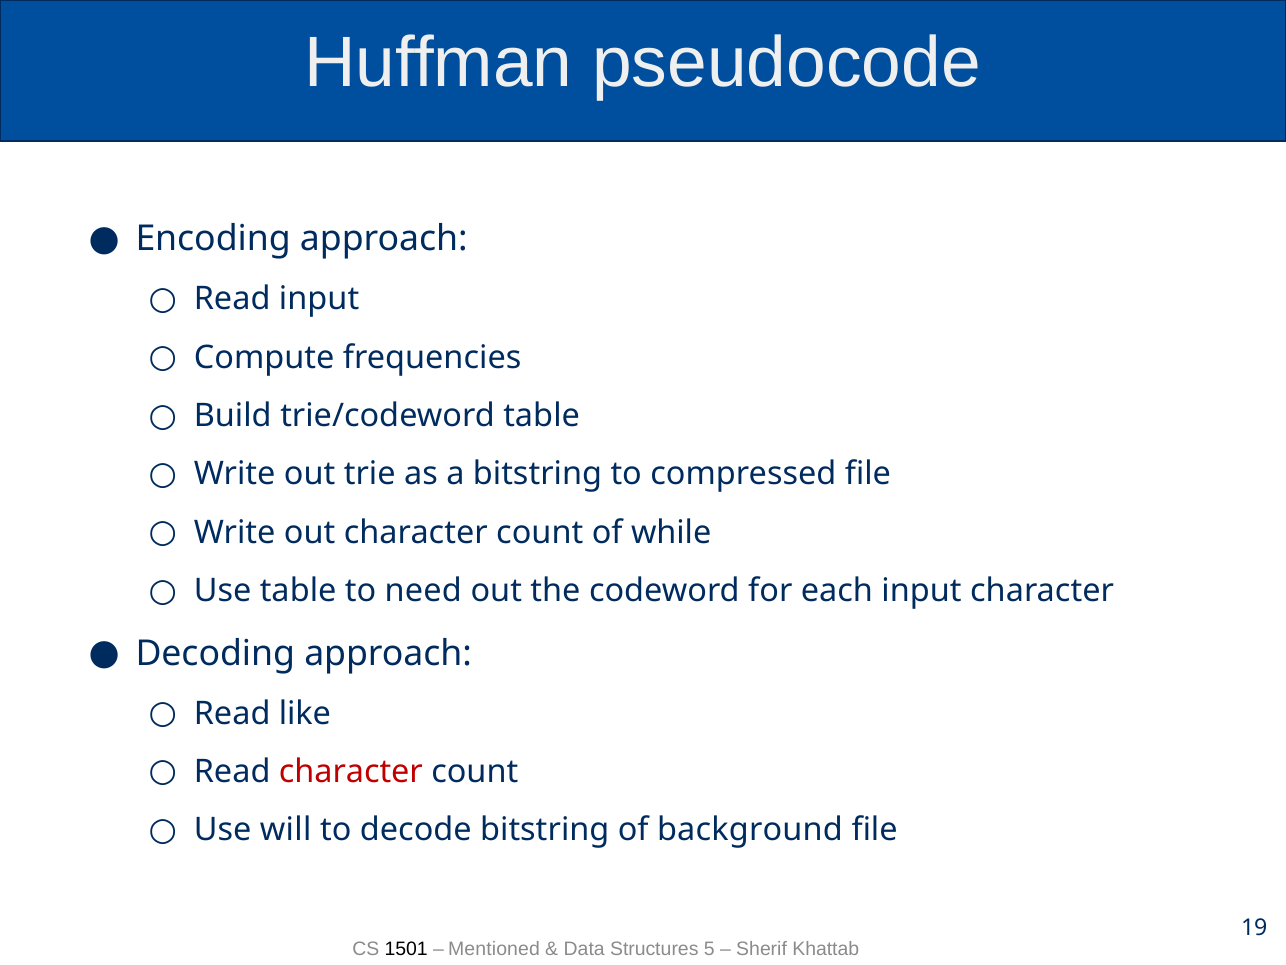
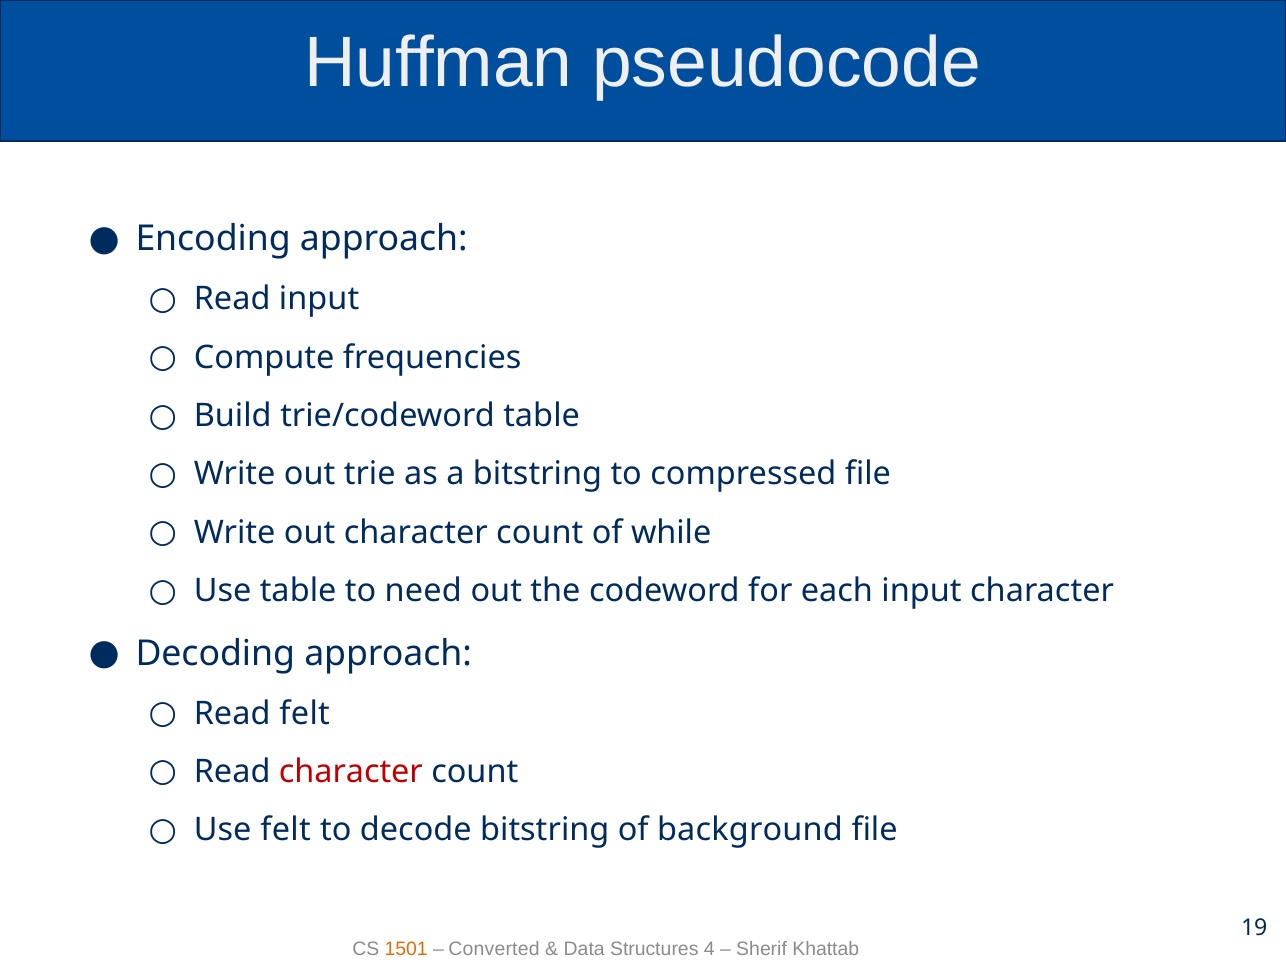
Read like: like -> felt (305, 713)
Use will: will -> felt (286, 830)
1501 colour: black -> orange (406, 949)
Mentioned: Mentioned -> Converted (494, 949)
5: 5 -> 4 (709, 949)
